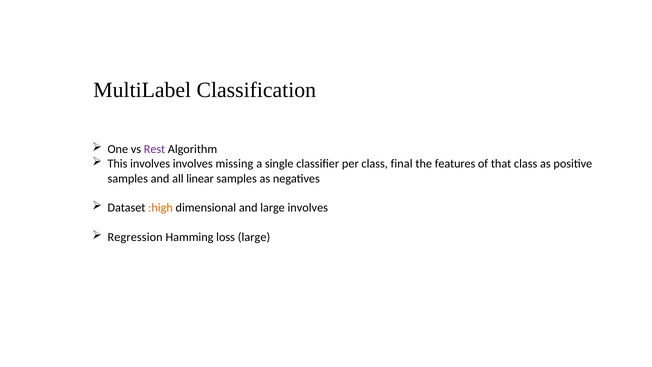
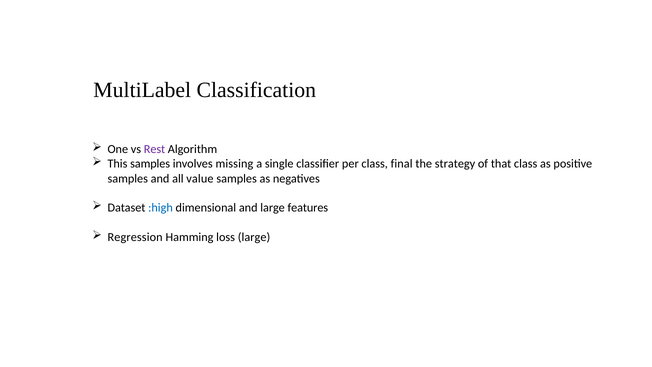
This involves: involves -> samples (150, 164)
features: features -> strategy (455, 164)
linear: linear -> value (200, 178)
:high colour: orange -> blue (161, 208)
large involves: involves -> features (308, 208)
